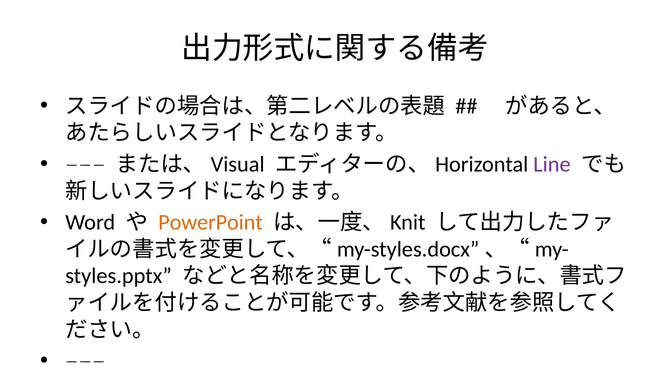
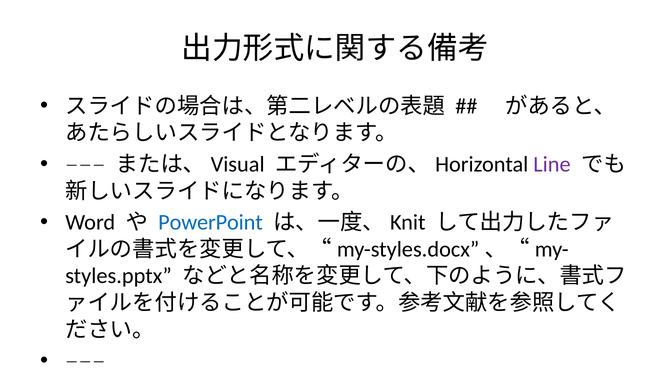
PowerPoint colour: orange -> blue (210, 222)
